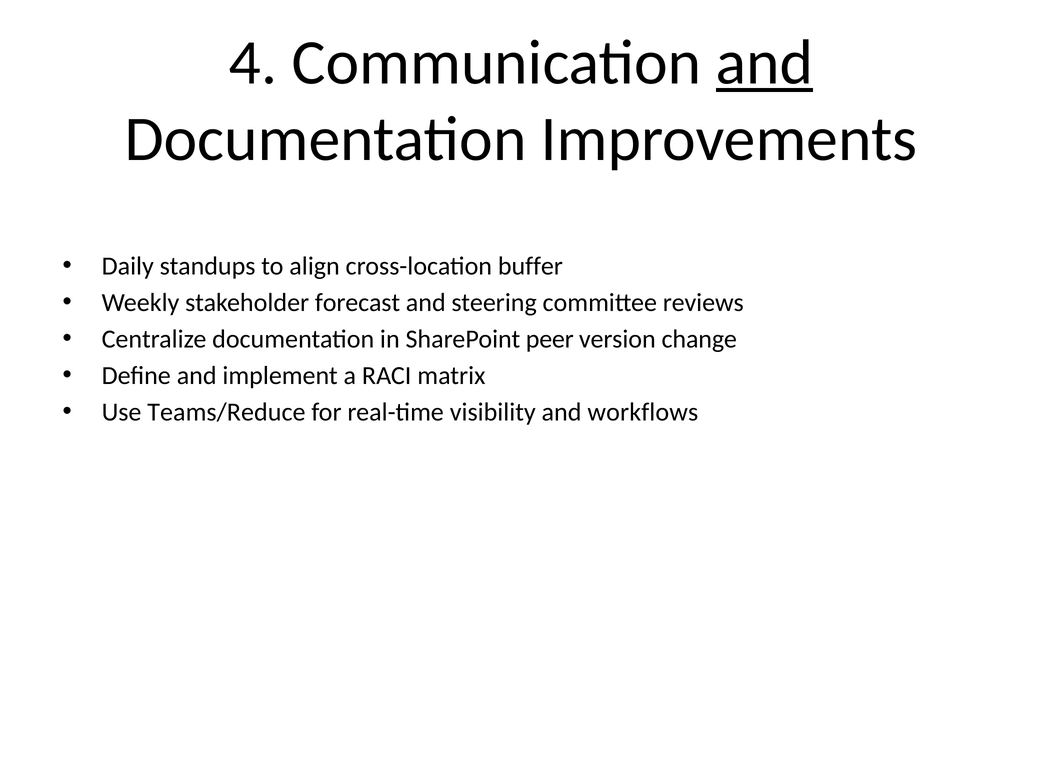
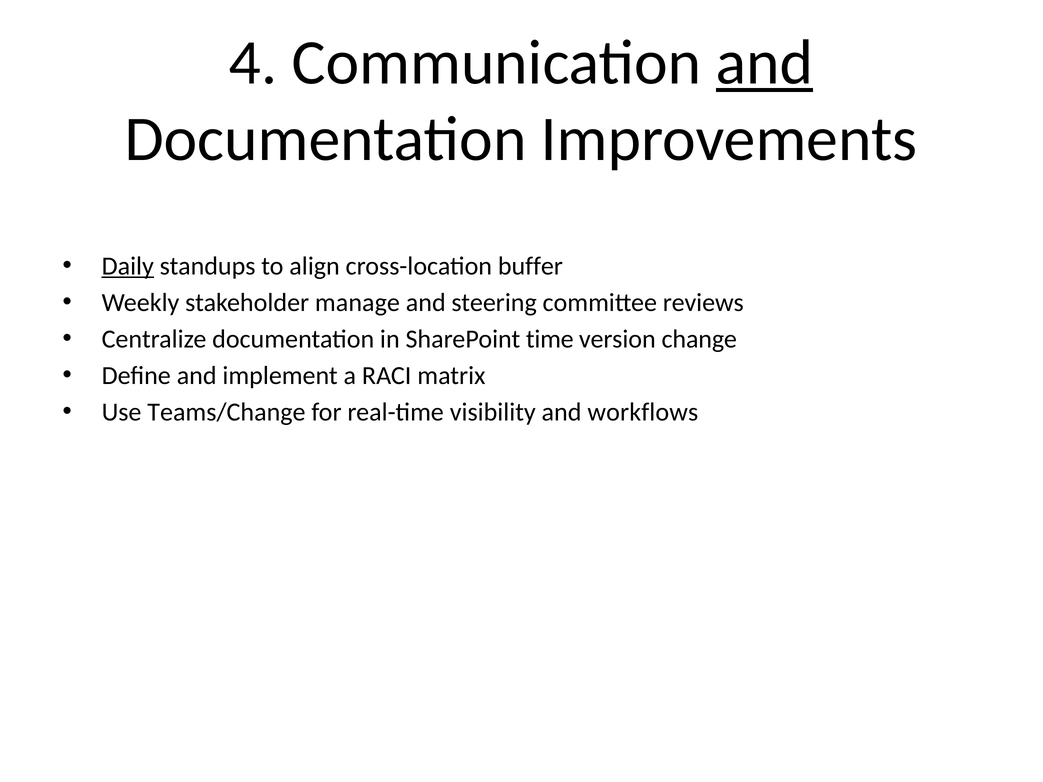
Daily underline: none -> present (128, 266)
forecast: forecast -> manage (357, 303)
peer: peer -> time (550, 339)
Teams/Reduce: Teams/Reduce -> Teams/Change (226, 412)
